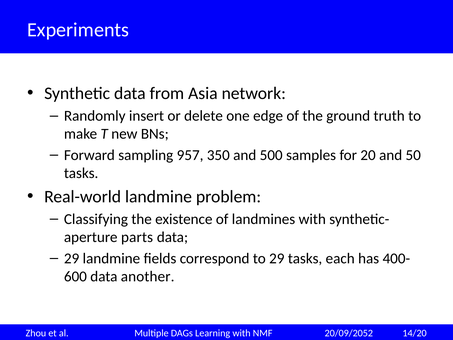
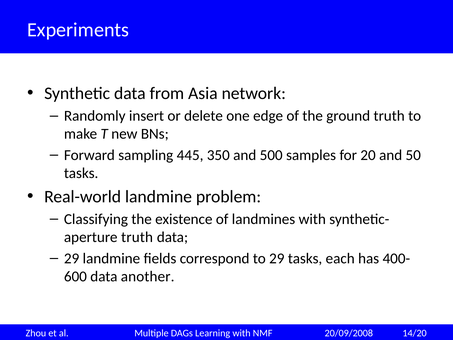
957: 957 -> 445 (190, 155)
parts: parts -> truth (137, 237)
20/09/2052: 20/09/2052 -> 20/09/2008 (349, 333)
